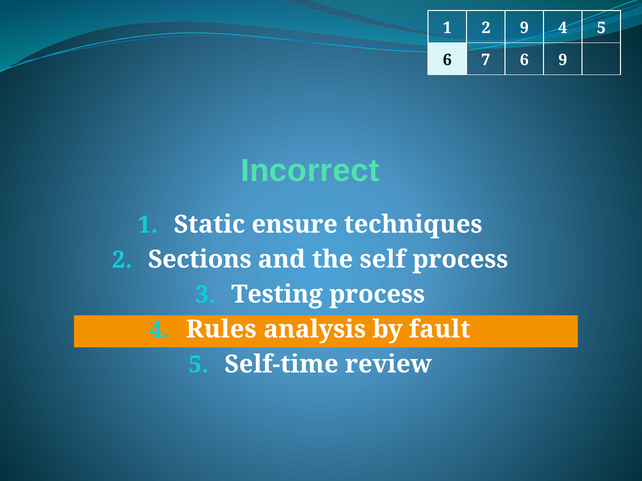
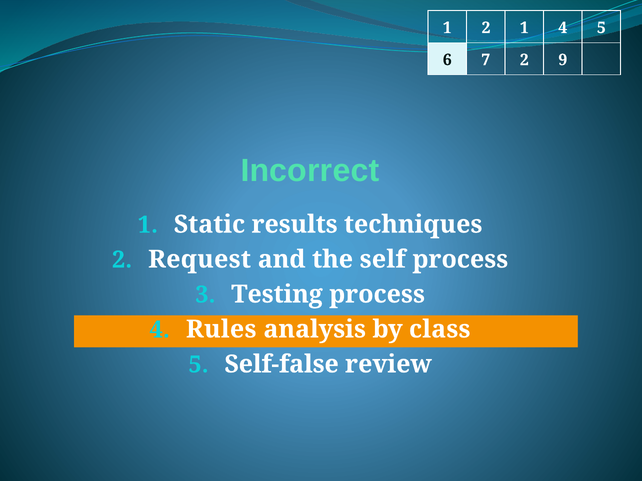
2 9: 9 -> 1 (524, 28)
7 6: 6 -> 2 (524, 60)
ensure: ensure -> results (295, 225)
Sections: Sections -> Request (200, 260)
fault: fault -> class (440, 330)
Self-time: Self-time -> Self-false (282, 365)
